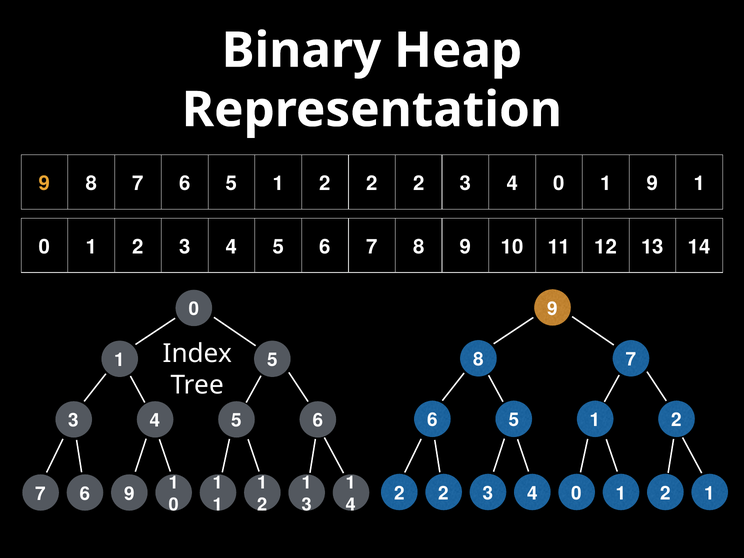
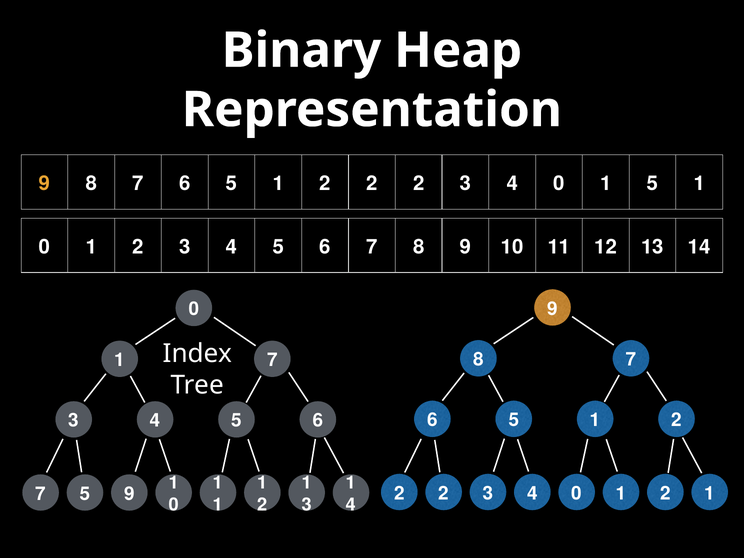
1 9: 9 -> 5 (653, 184)
1 5: 5 -> 7 (272, 360)
6: 6 -> 5 (85, 494)
